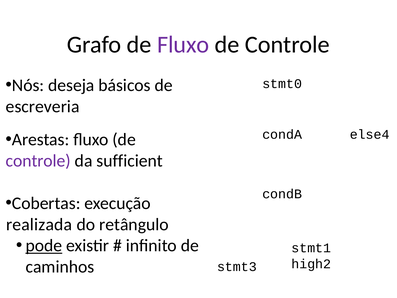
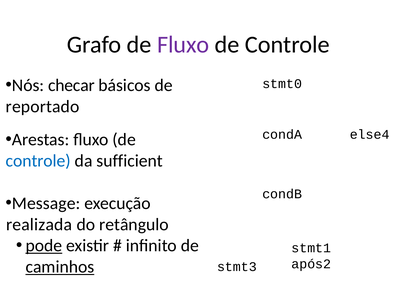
deseja: deseja -> checar (71, 85)
escreveria: escreveria -> reportado (43, 106)
controle colour: purple -> blue (38, 161)
Cobertas: Cobertas -> Message (46, 203)
high2: high2 -> após2 (311, 264)
caminhos underline: none -> present (60, 267)
